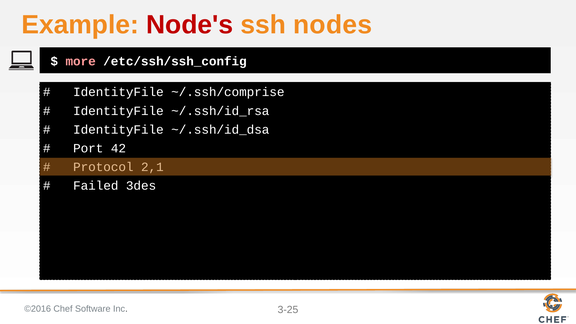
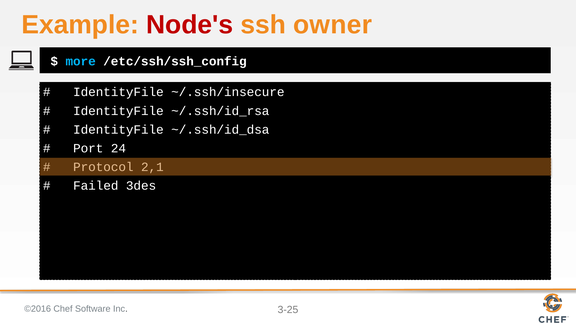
nodes: nodes -> owner (333, 25)
more colour: pink -> light blue (81, 61)
~/.ssh/comprise: ~/.ssh/comprise -> ~/.ssh/insecure (228, 92)
42: 42 -> 24 (118, 148)
